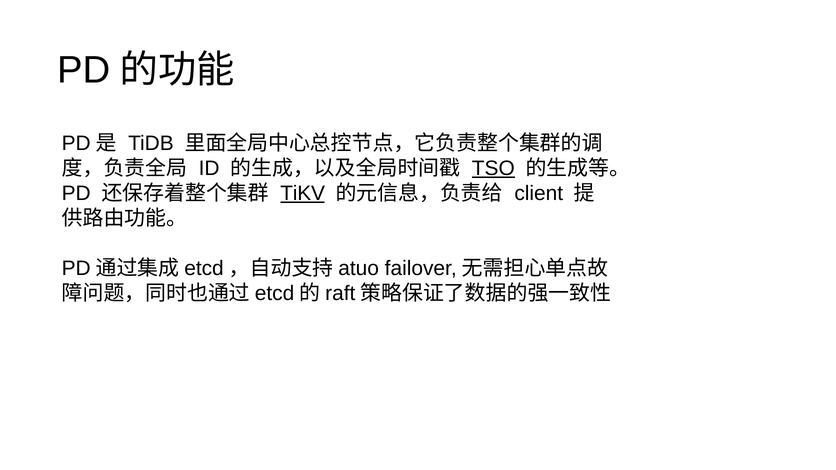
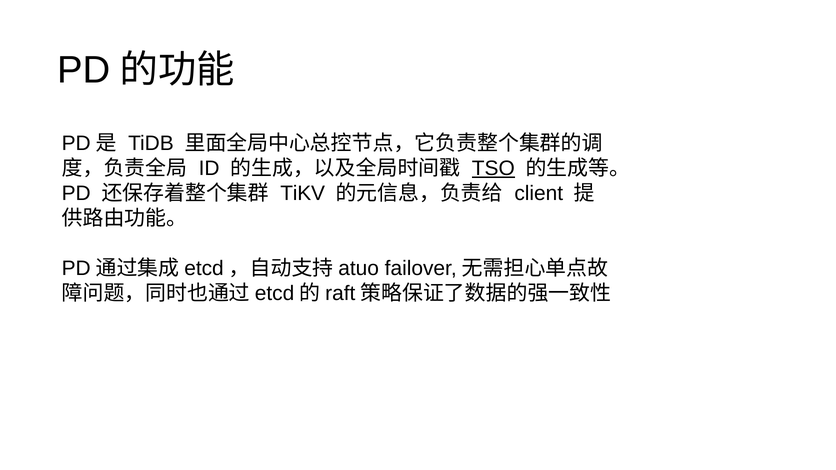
TiKV underline: present -> none (303, 193)
